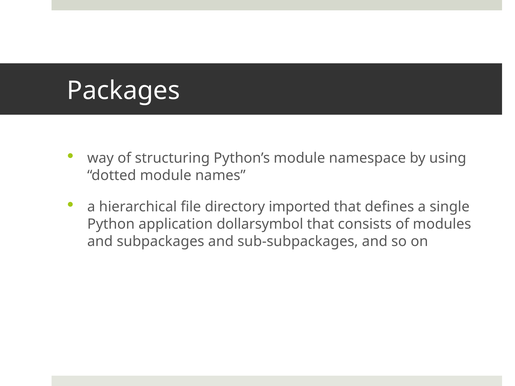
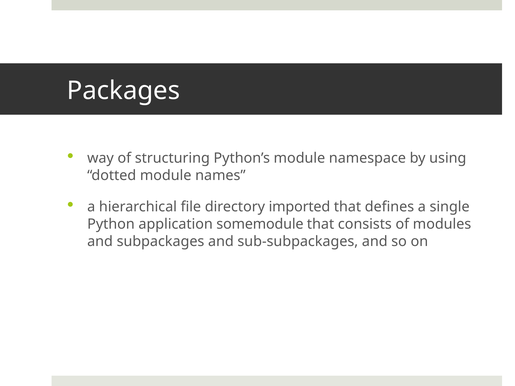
dollarsymbol: dollarsymbol -> somemodule (260, 224)
